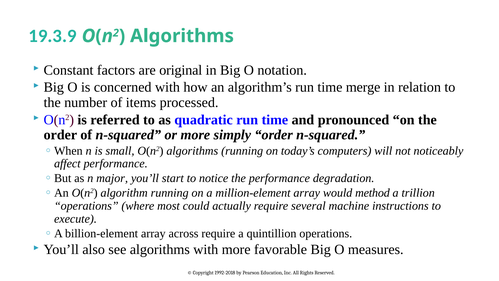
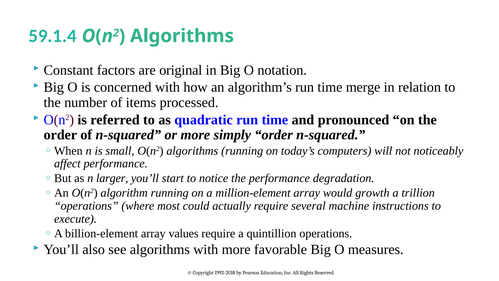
19.3.9: 19.3.9 -> 59.1.4 (53, 36)
major: major -> larger (112, 178)
method: method -> growth (372, 193)
across: across -> values (184, 233)
